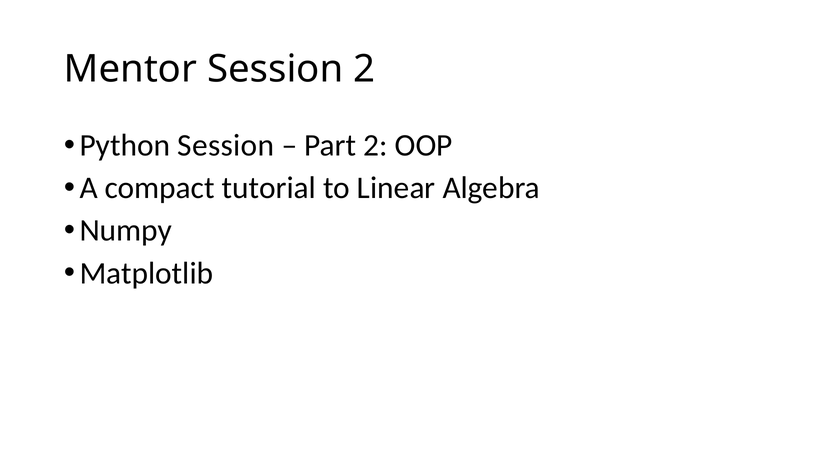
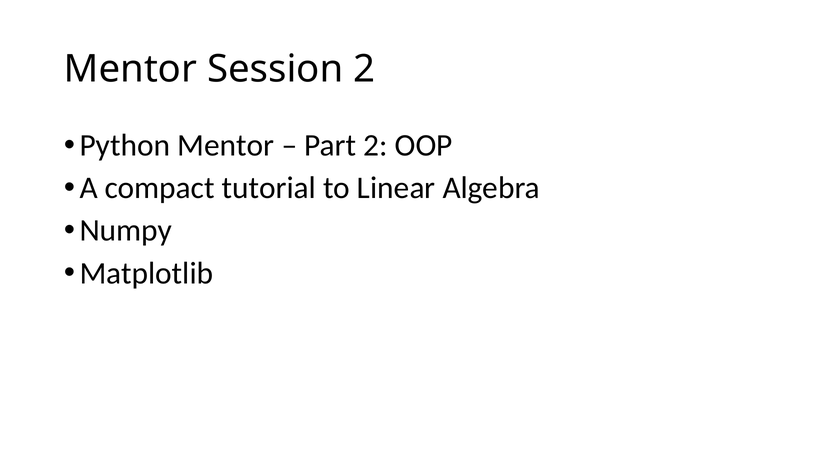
Python Session: Session -> Mentor (226, 145)
